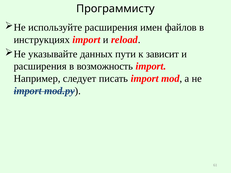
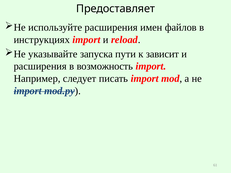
Программисту: Программисту -> Предоставляет (116, 9)
данных: данных -> запуска (96, 54)
